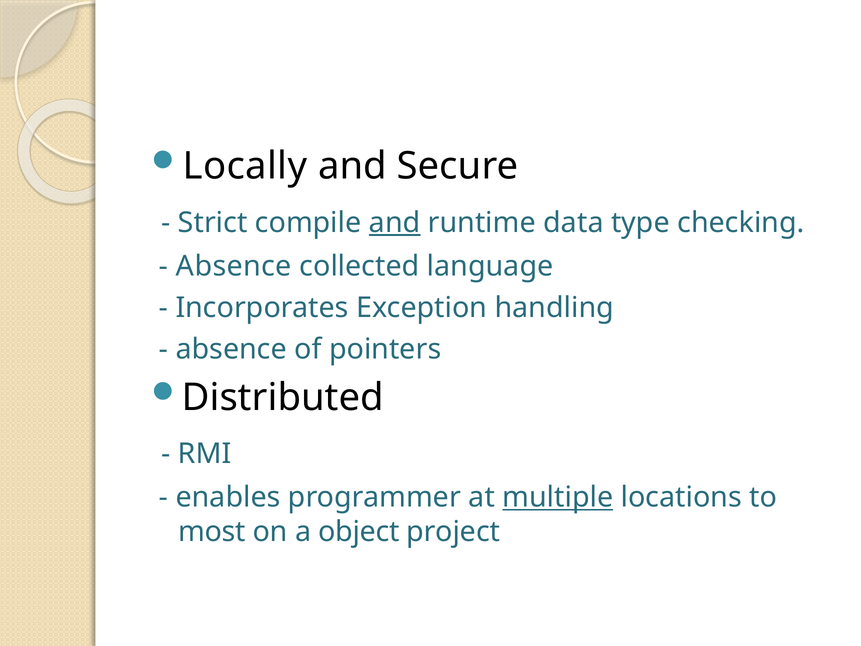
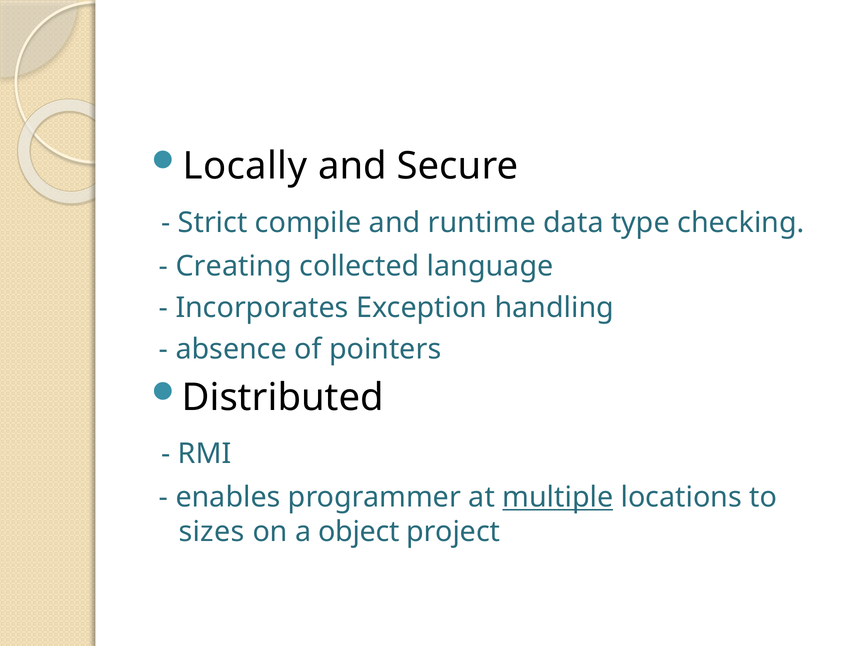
and underline: present -> none (395, 222)
Absence: Absence -> Creating (234, 266)
most: most -> sizes (211, 532)
